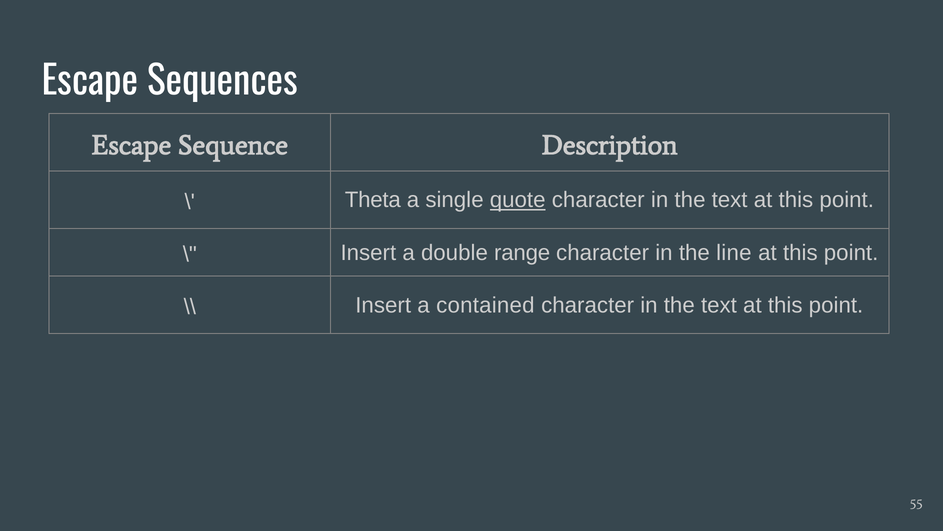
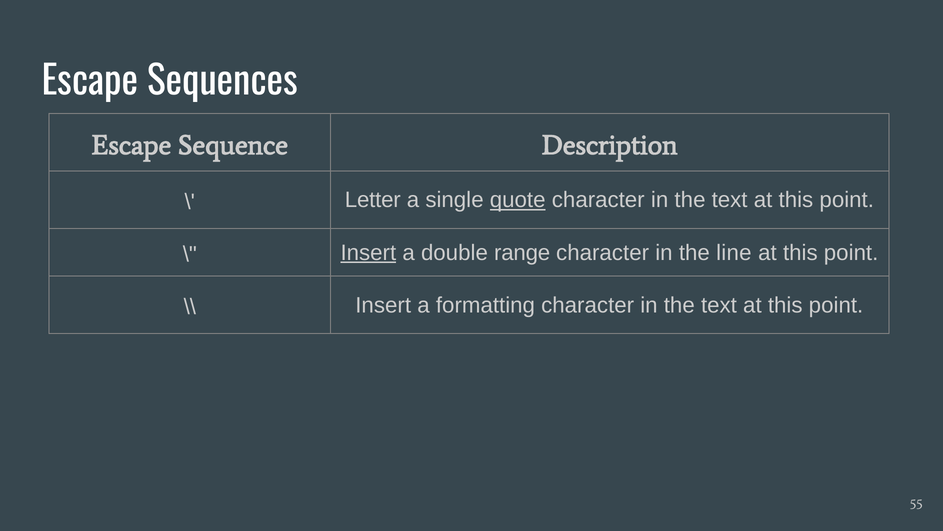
Theta: Theta -> Letter (373, 200)
Insert underline: none -> present (368, 252)
contained: contained -> formatting (485, 305)
